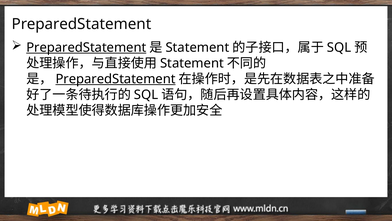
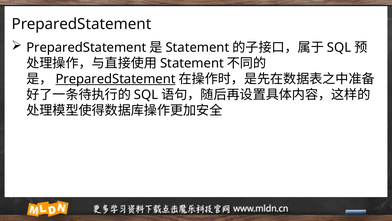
PreparedStatement underline: present -> none (86, 47)
